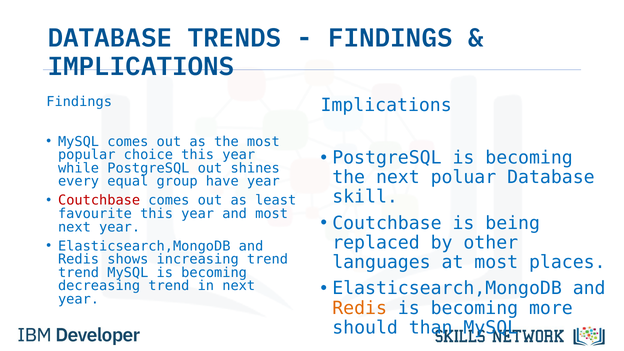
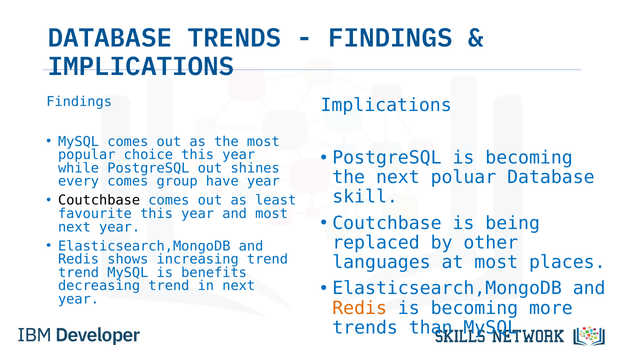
every equal: equal -> comes (128, 181)
Coutchbase colour: red -> black (99, 200)
MySQL is becoming: becoming -> benefits (214, 273)
should: should -> trends (365, 328)
